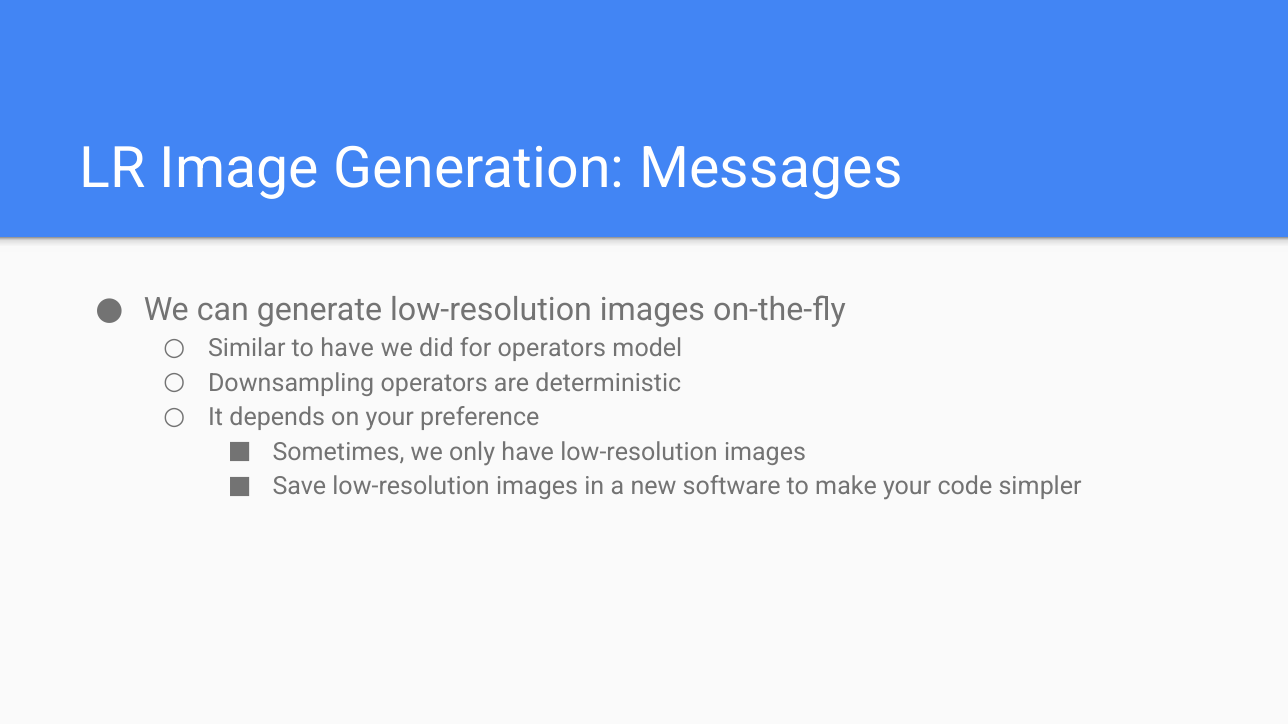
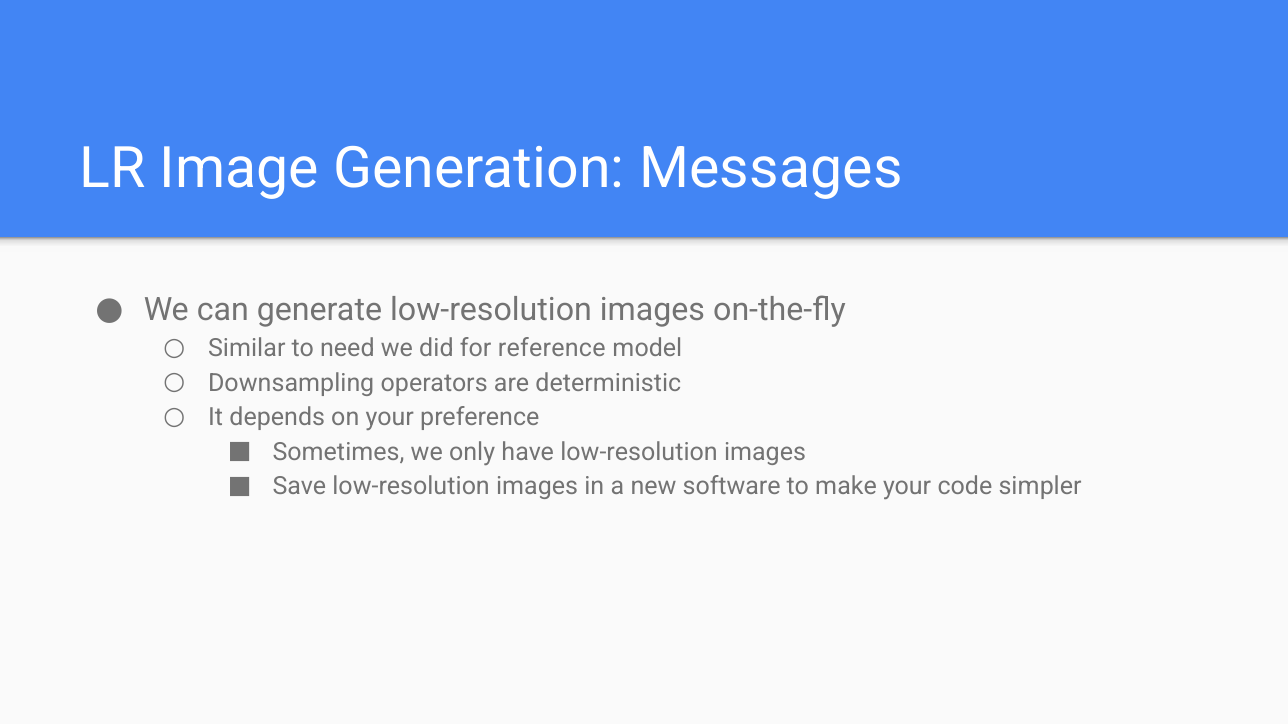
to have: have -> need (347, 349)
for operators: operators -> reference (552, 349)
